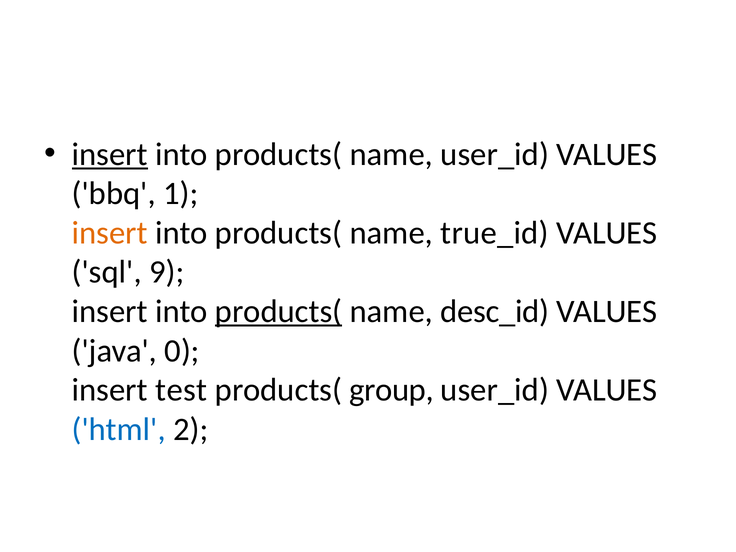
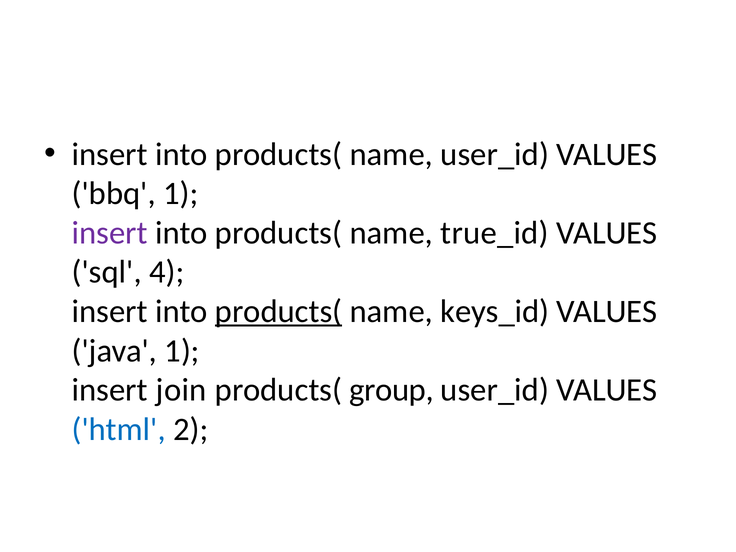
insert underline: present -> none (110, 154)
insert colour: orange -> purple (110, 233)
9: 9 -> 4 (167, 272)
desc_id: desc_id -> keys_id (495, 311)
java 0: 0 -> 1 (182, 351)
test: test -> join (181, 390)
